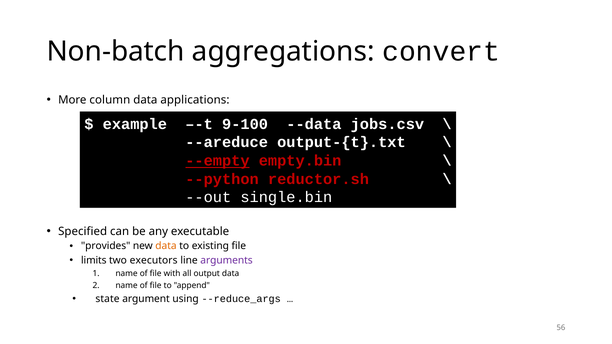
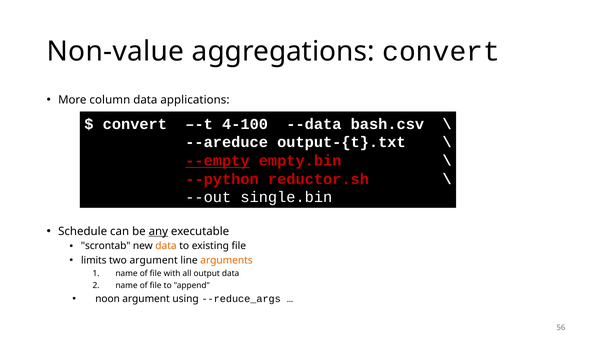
Non-batch: Non-batch -> Non-value (115, 51)
example: example -> convert (135, 124)
9-100: 9-100 -> 4-100 (245, 124)
jobs.csv: jobs.csv -> bash.csv (387, 124)
Specified: Specified -> Schedule (83, 231)
any underline: none -> present (158, 231)
provides: provides -> scrontab (106, 246)
two executors: executors -> argument (154, 260)
arguments colour: purple -> orange (227, 260)
state: state -> noon (108, 299)
